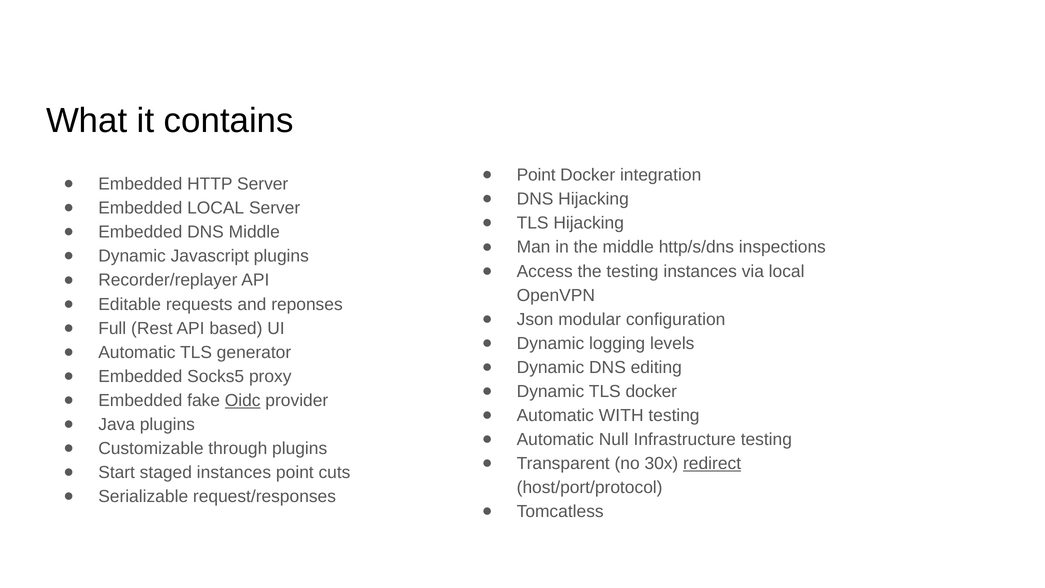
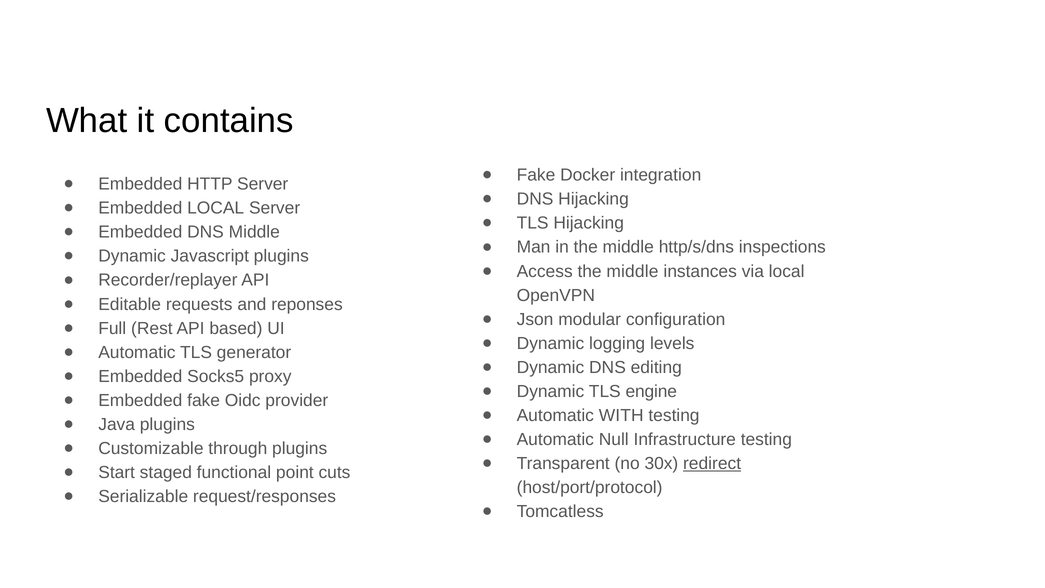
Point: Point -> Fake (536, 175)
Access the testing: testing -> middle (632, 271)
TLS docker: docker -> engine (651, 391)
Oidc underline: present -> none (243, 400)
staged instances: instances -> functional (234, 472)
